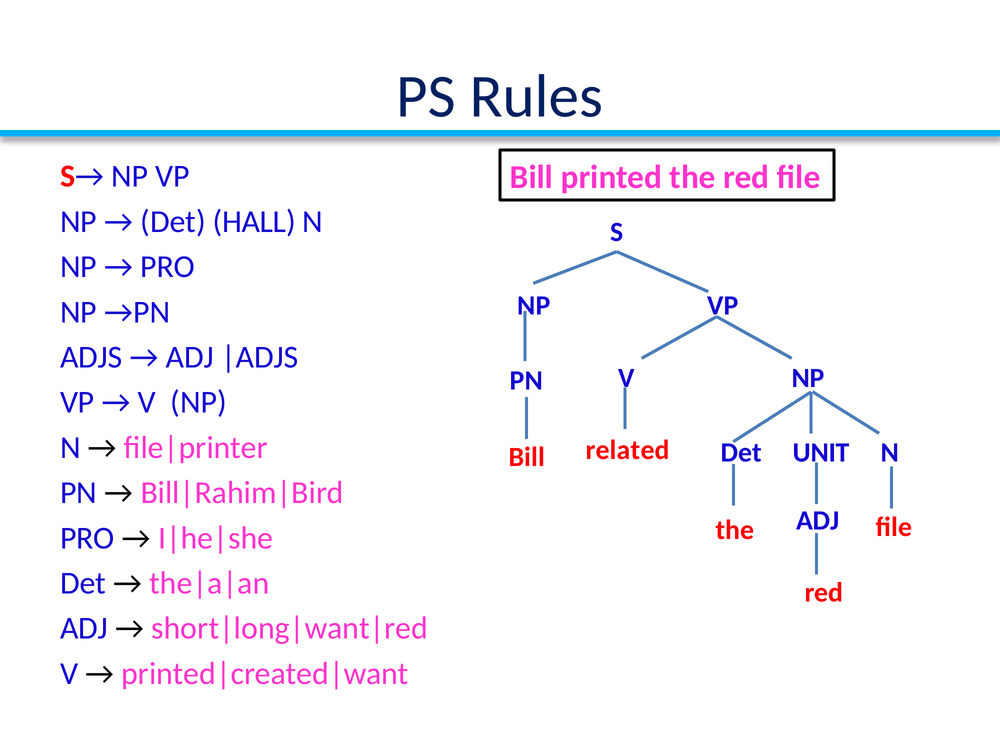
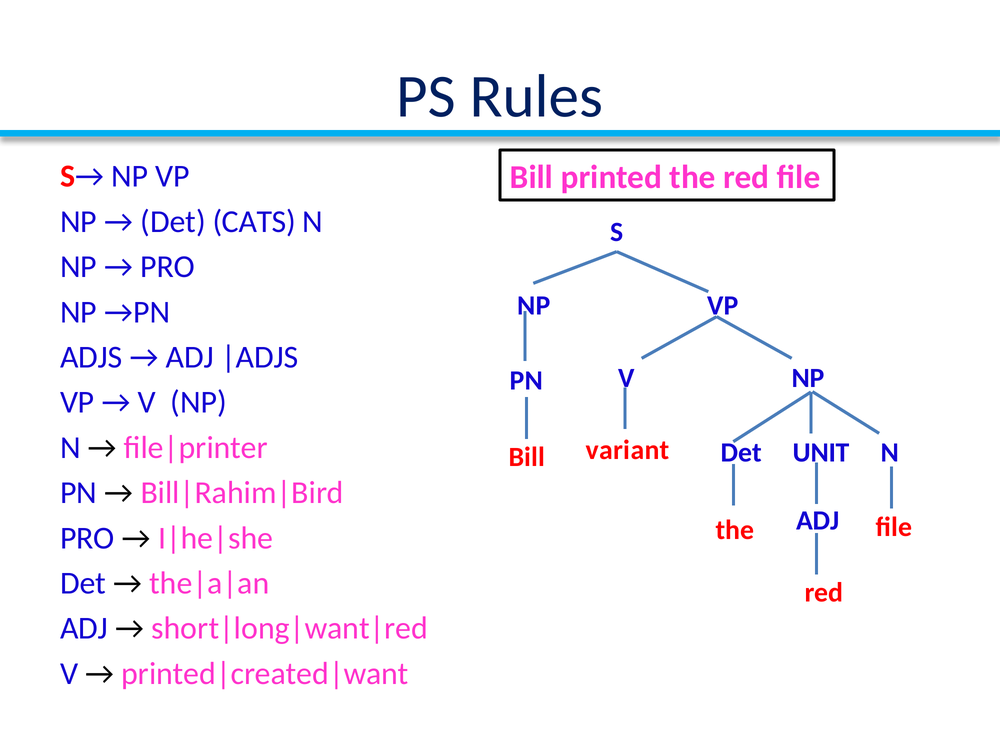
HALL: HALL -> CATS (254, 222)
related: related -> variant (628, 450)
